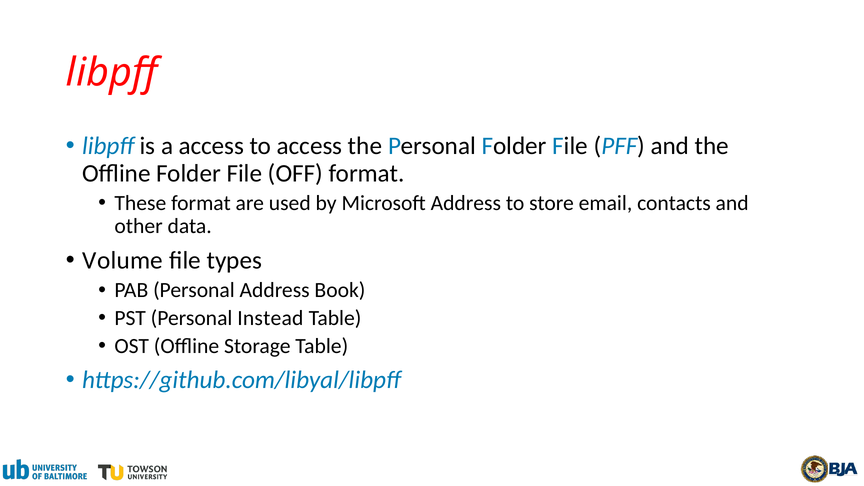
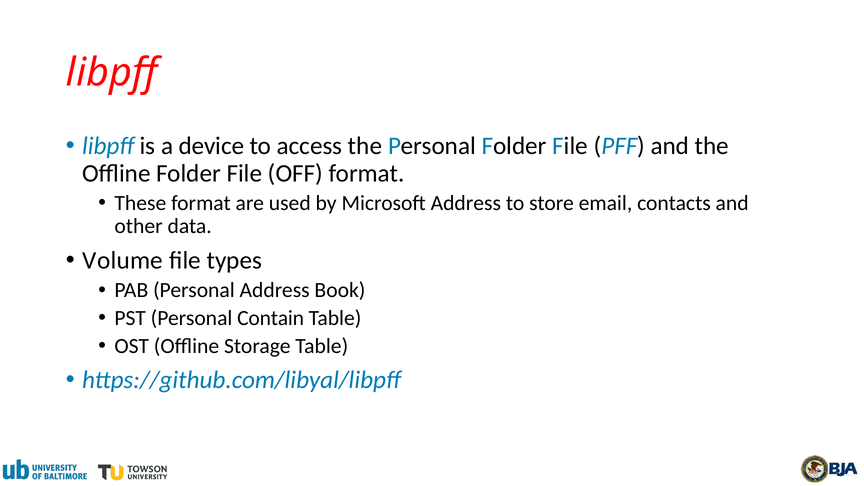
a access: access -> device (211, 146)
Instead: Instead -> Contain (271, 318)
